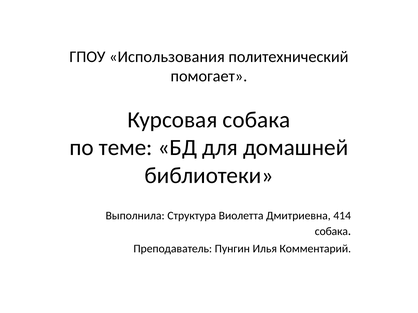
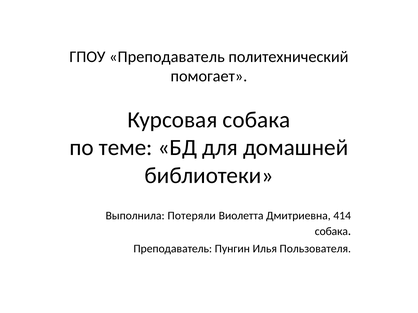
ГПОУ Использования: Использования -> Преподаватель (167, 57)
Структура: Структура -> Потеряли (192, 216)
Комментарий: Комментарий -> Пользователя (315, 249)
